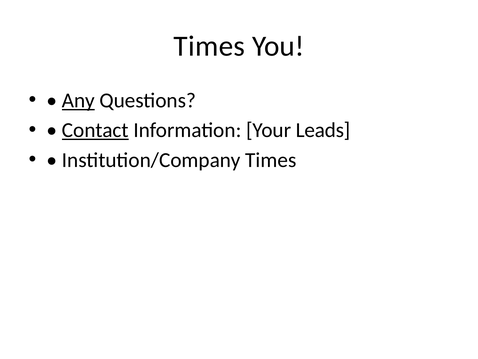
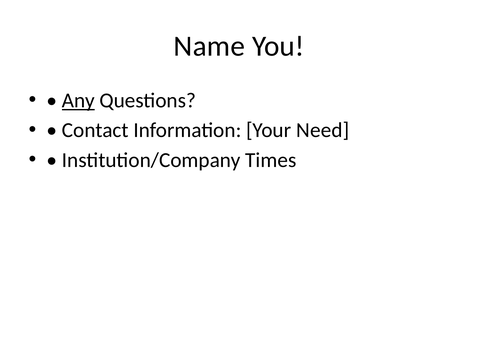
Times: Times -> Name (209, 46)
Contact underline: present -> none (95, 130)
Leads: Leads -> Need (323, 130)
